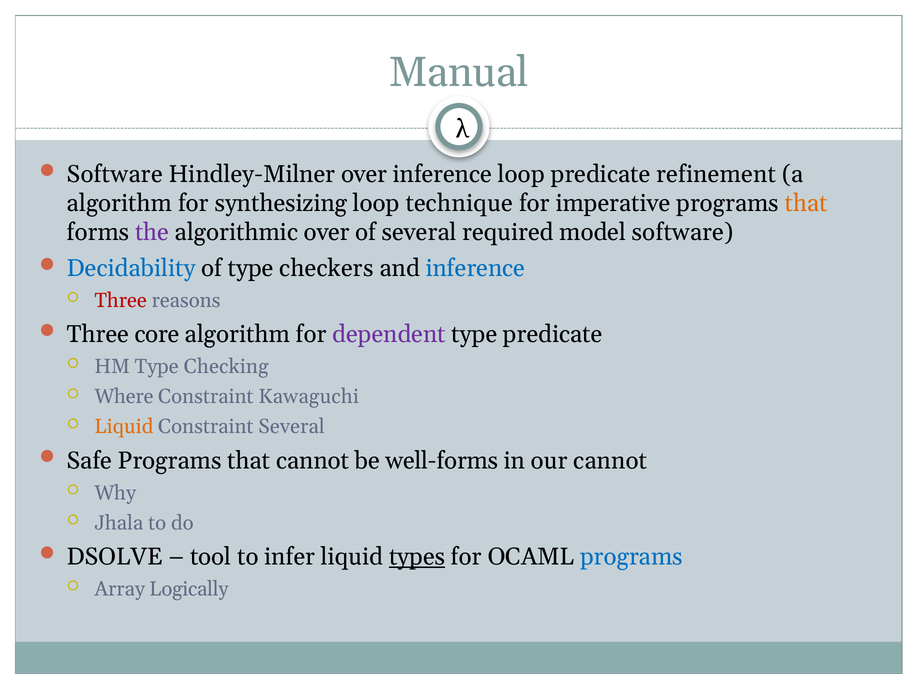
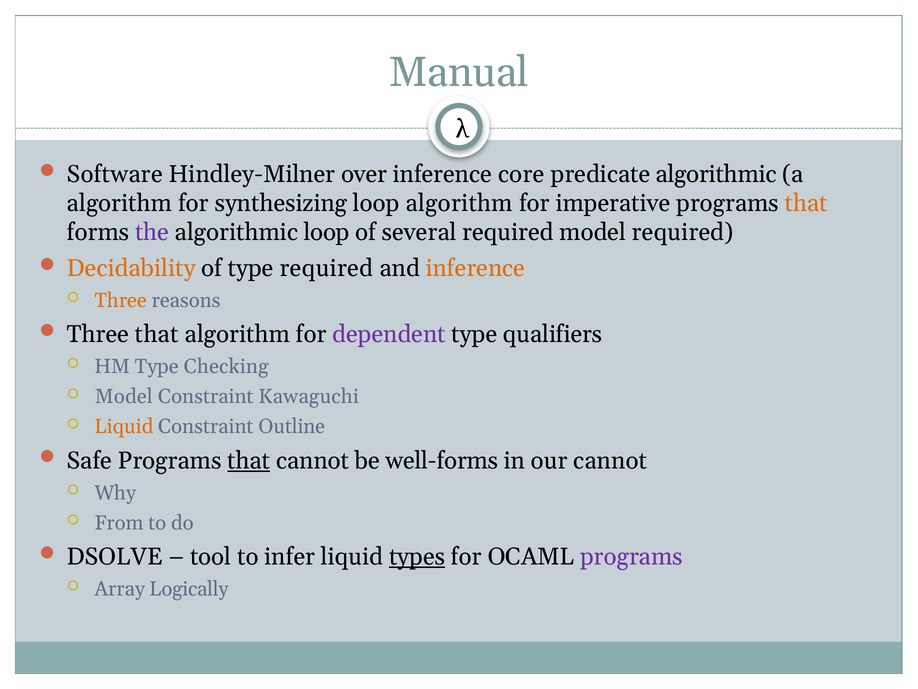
inference loop: loop -> core (521, 174)
predicate refinement: refinement -> algorithmic (716, 174)
loop technique: technique -> algorithm (459, 203)
algorithmic over: over -> loop (327, 232)
model software: software -> required (683, 232)
Decidability colour: blue -> orange (131, 268)
type checkers: checkers -> required (326, 268)
inference colour: blue -> orange (475, 268)
Three colour: red -> orange (121, 300)
Three core: core -> that (157, 334)
type predicate: predicate -> qualifiers (553, 334)
Where: Where -> Model (124, 396)
Constraint Several: Several -> Outline (292, 426)
that underline: none -> present (249, 460)
Jhala: Jhala -> From (119, 522)
programs colour: blue -> purple (631, 556)
